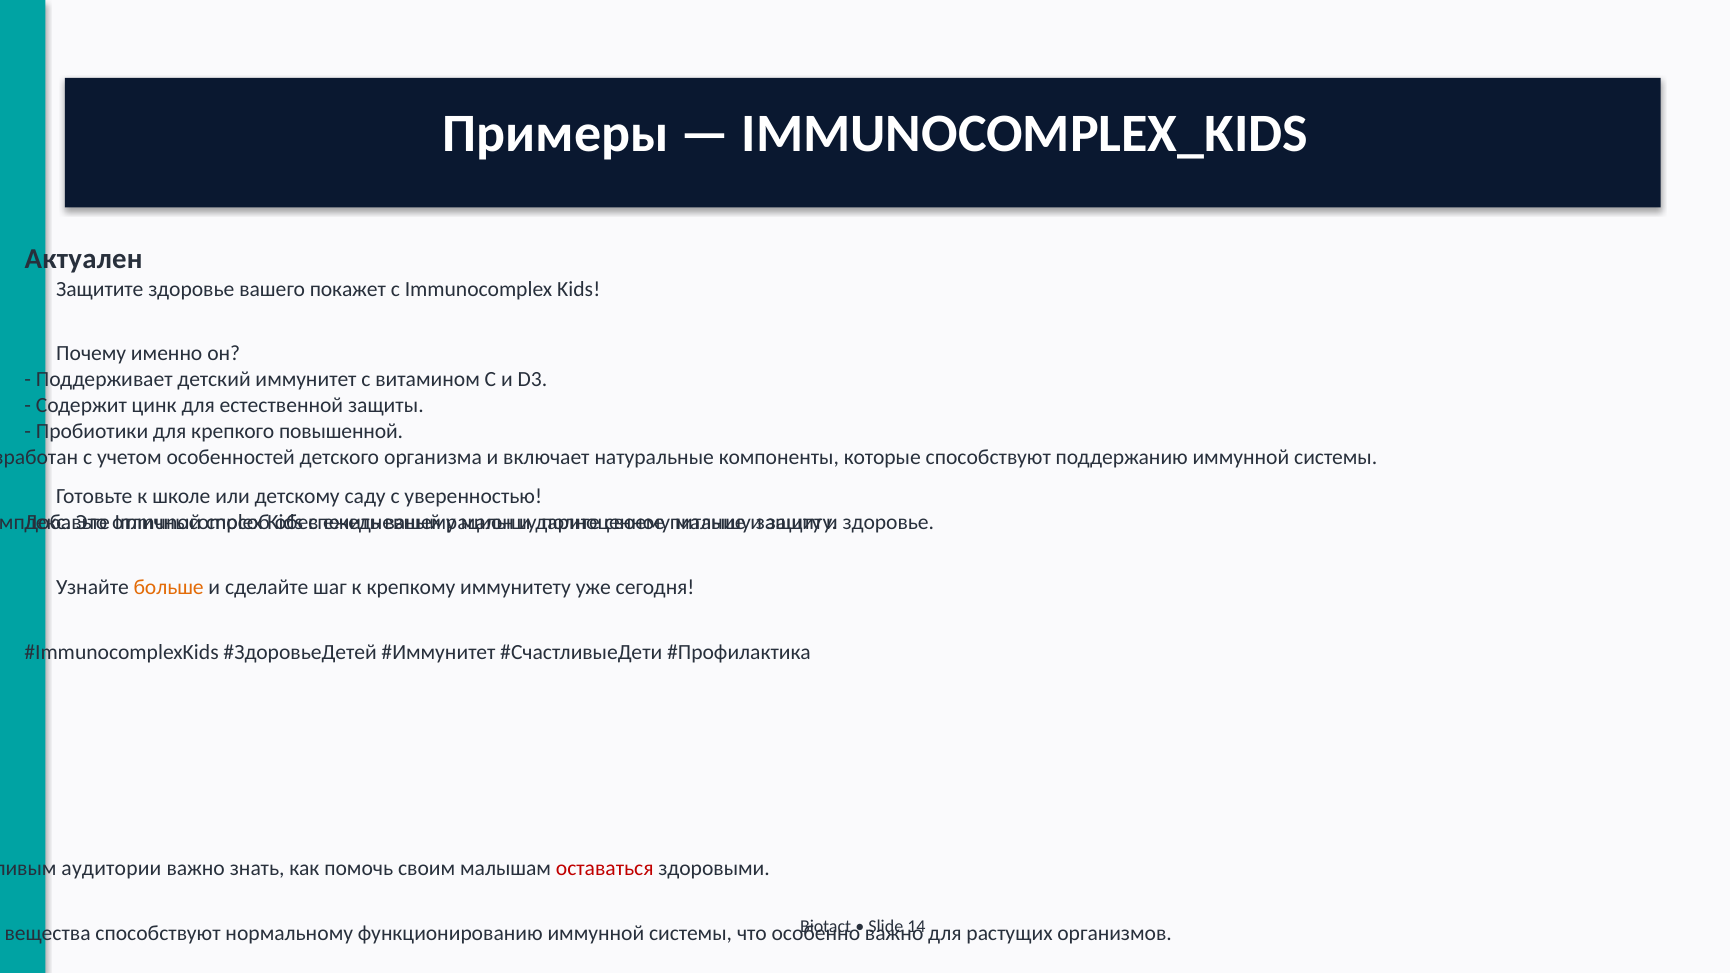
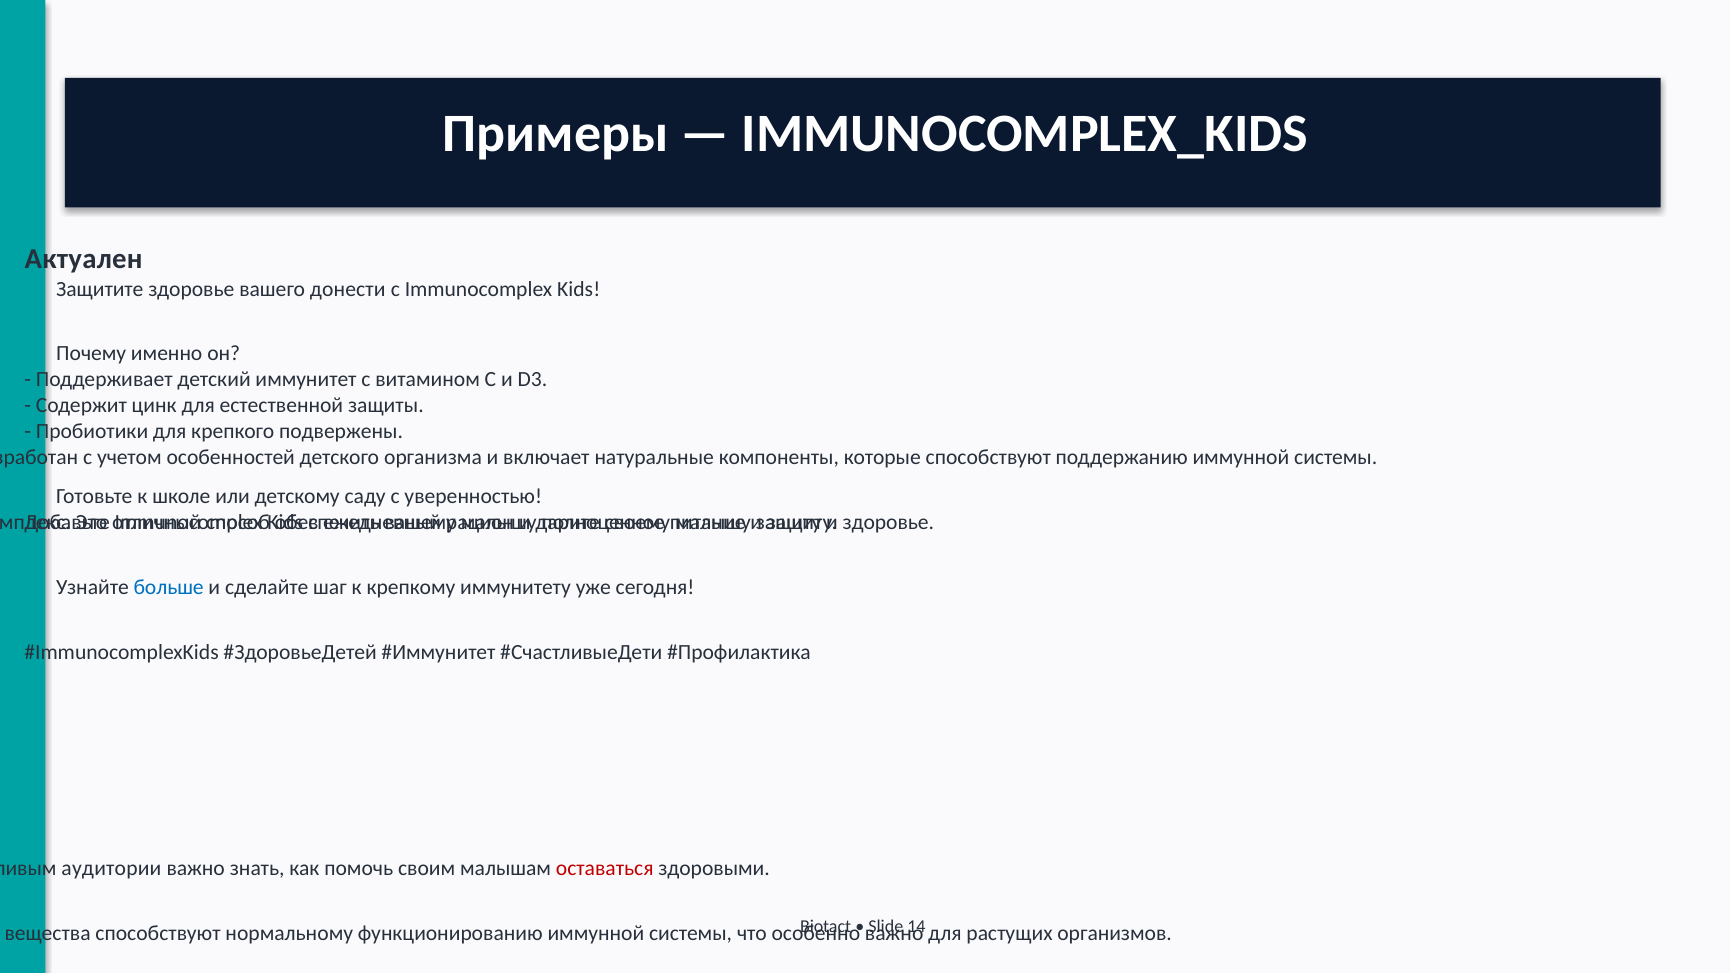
покажет: покажет -> донести (348, 289)
повышенной: повышенной -> подвержены (341, 432)
больше colour: orange -> blue (169, 587)
